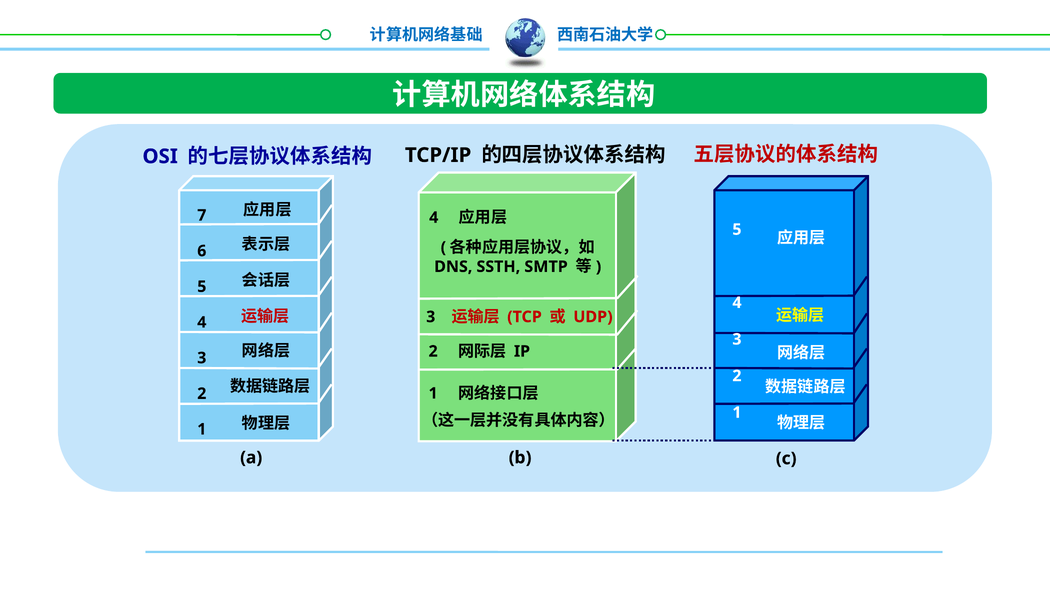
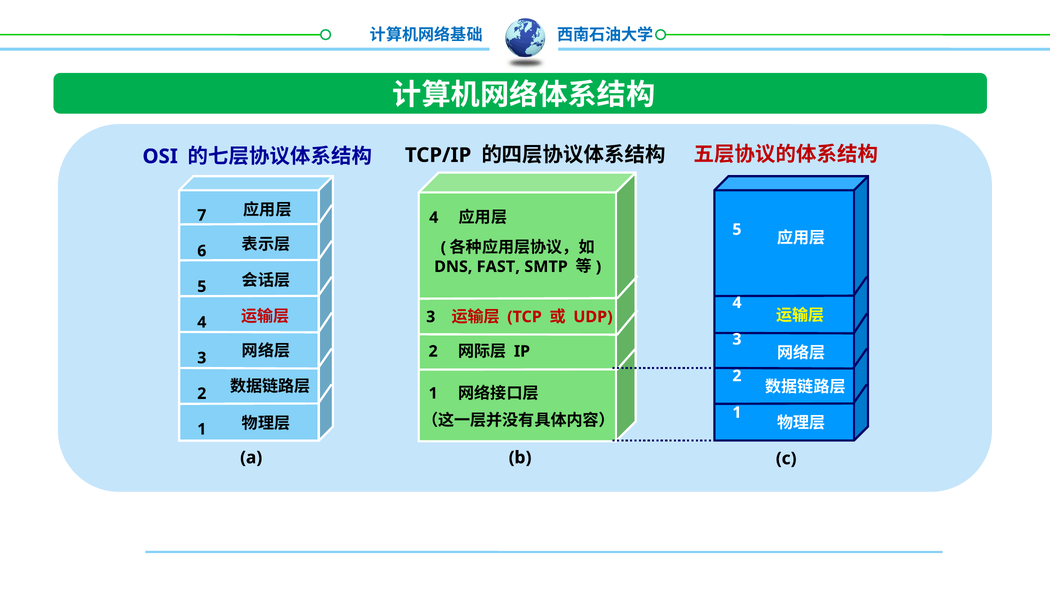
SSTH: SSTH -> FAST (498, 267)
